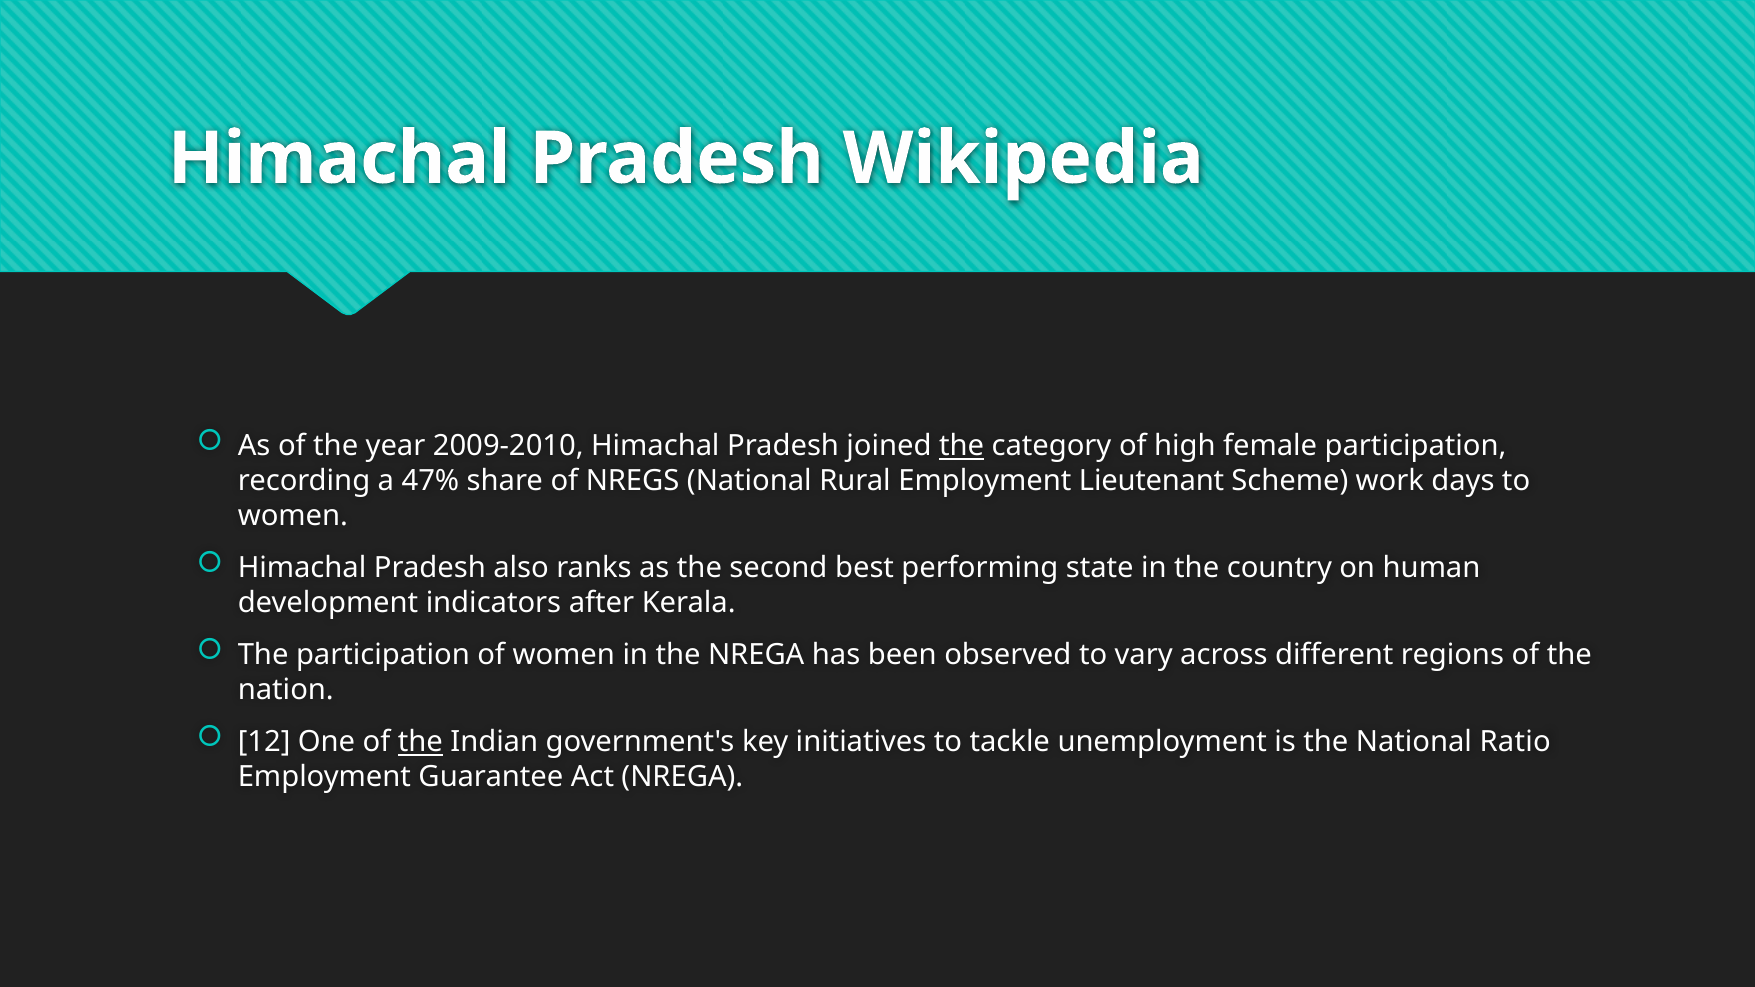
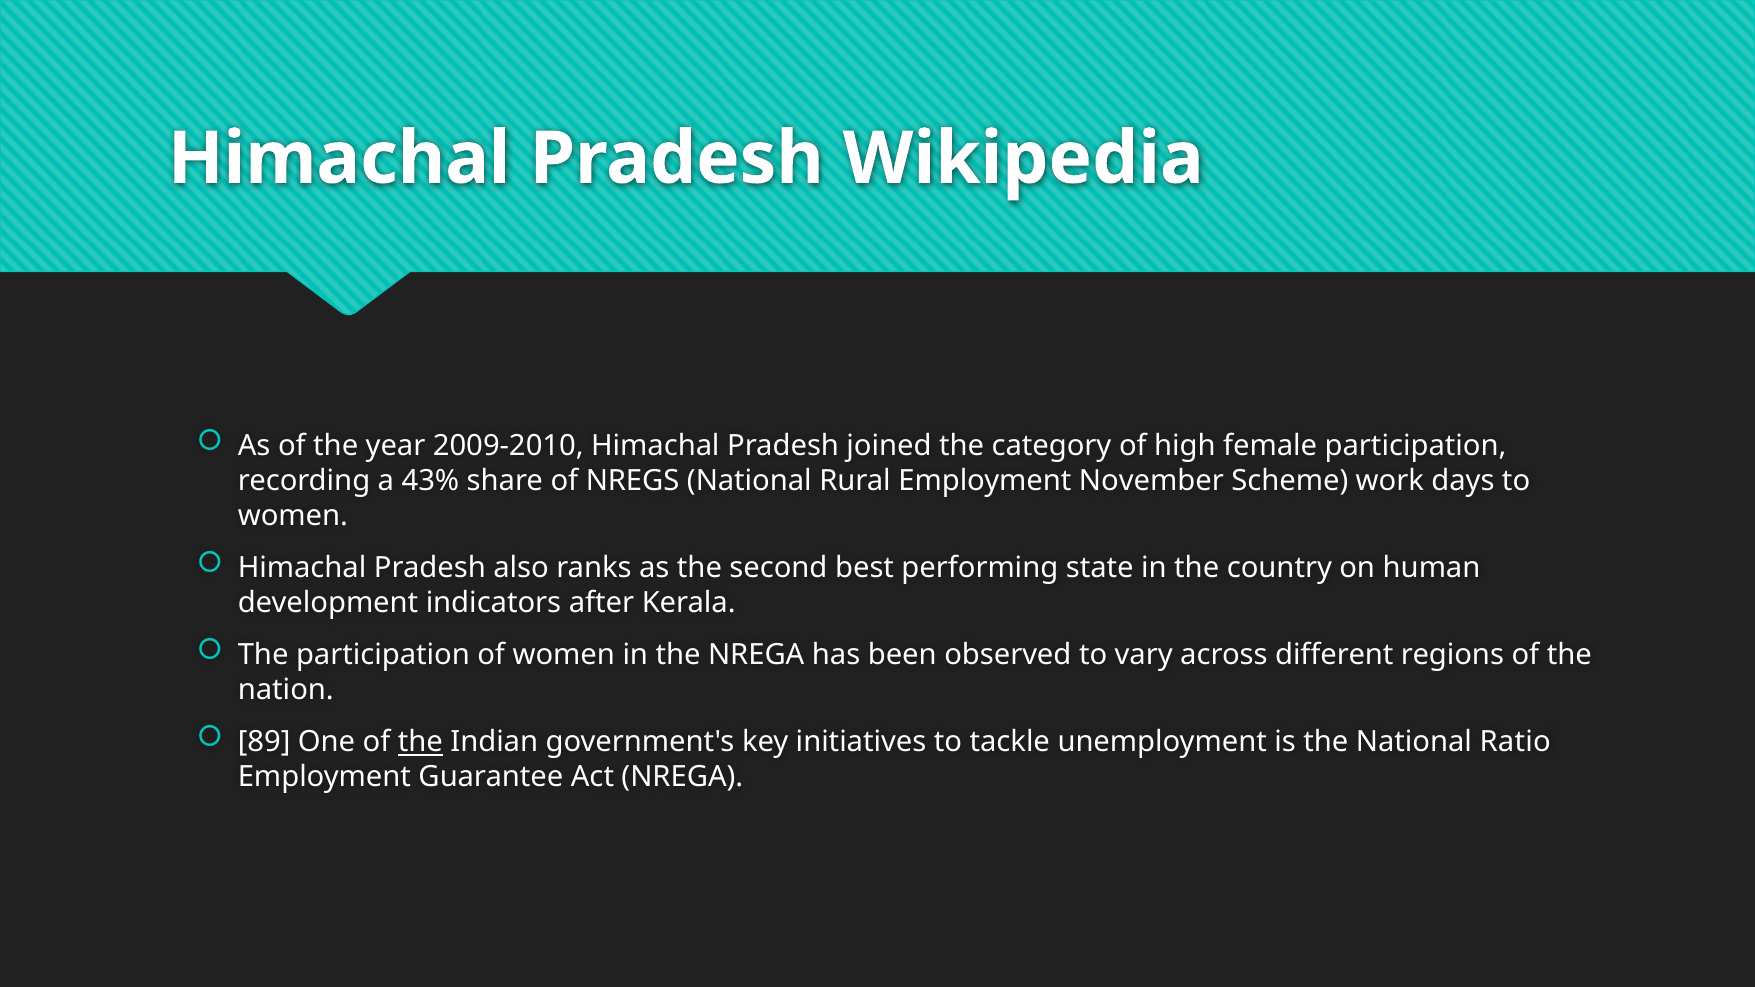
the underline: present -> none (962, 446)
47%: 47% -> 43% (430, 481)
Lieutenant: Lieutenant -> November (1151, 481)
12: 12 -> 89 (264, 742)
